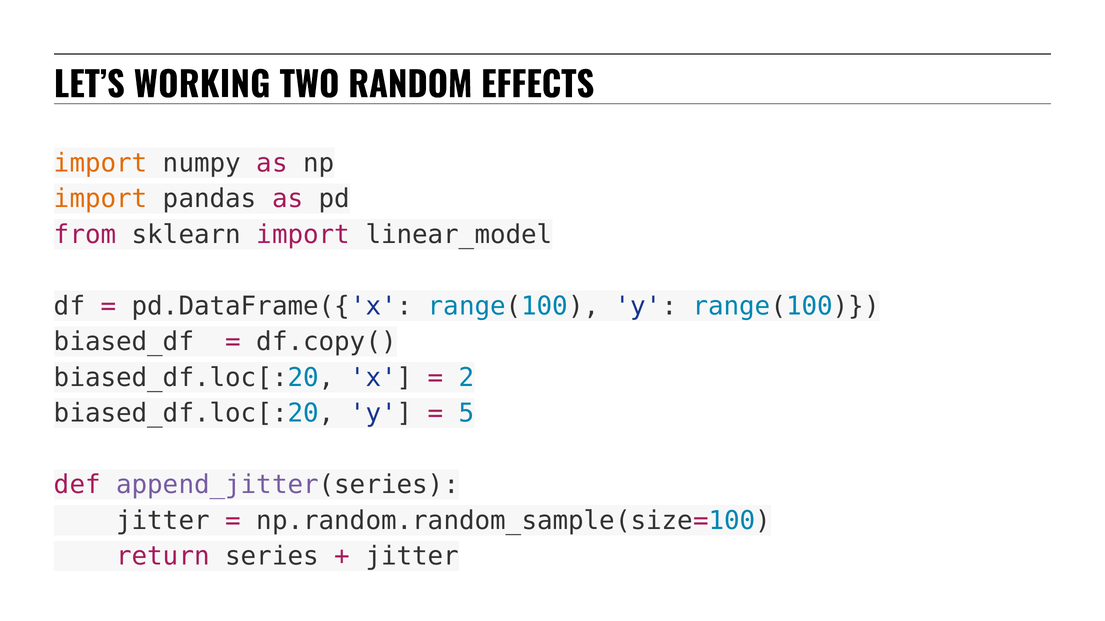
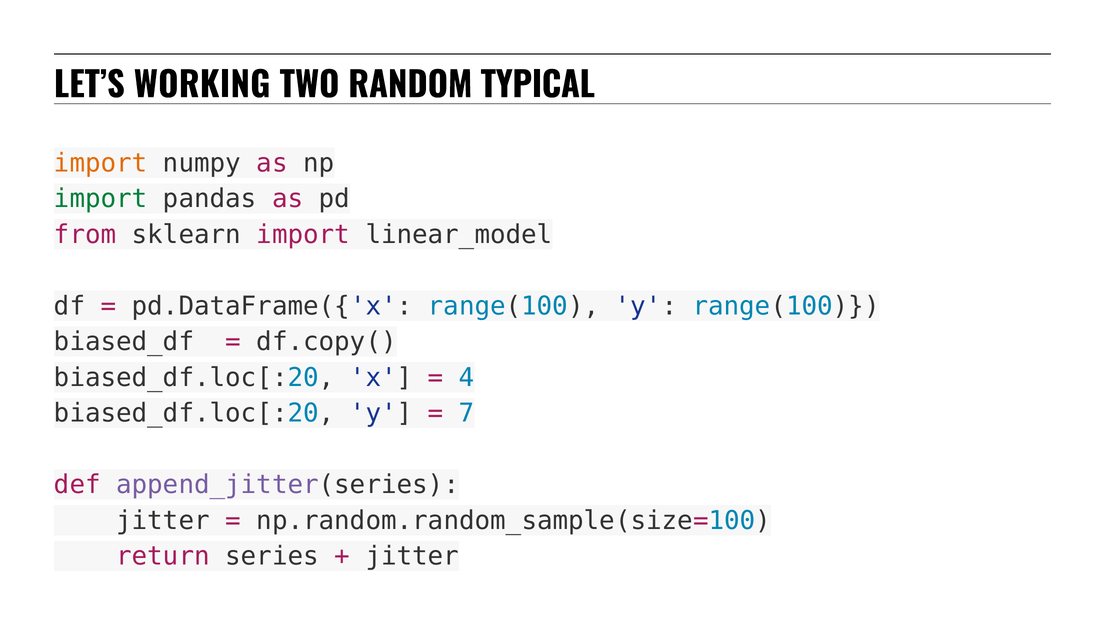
EFFECTS: EFFECTS -> TYPICAL (538, 86)
import colour: orange -> green (101, 199)
2: 2 -> 4 (467, 377)
5: 5 -> 7 (467, 413)
